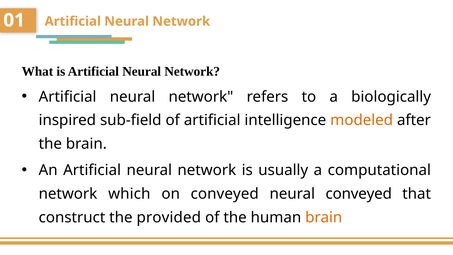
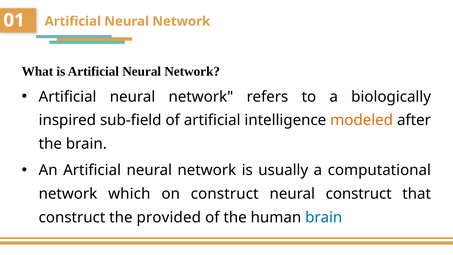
on conveyed: conveyed -> construct (225, 194)
neural conveyed: conveyed -> construct (359, 194)
brain colour: orange -> blue (324, 217)
